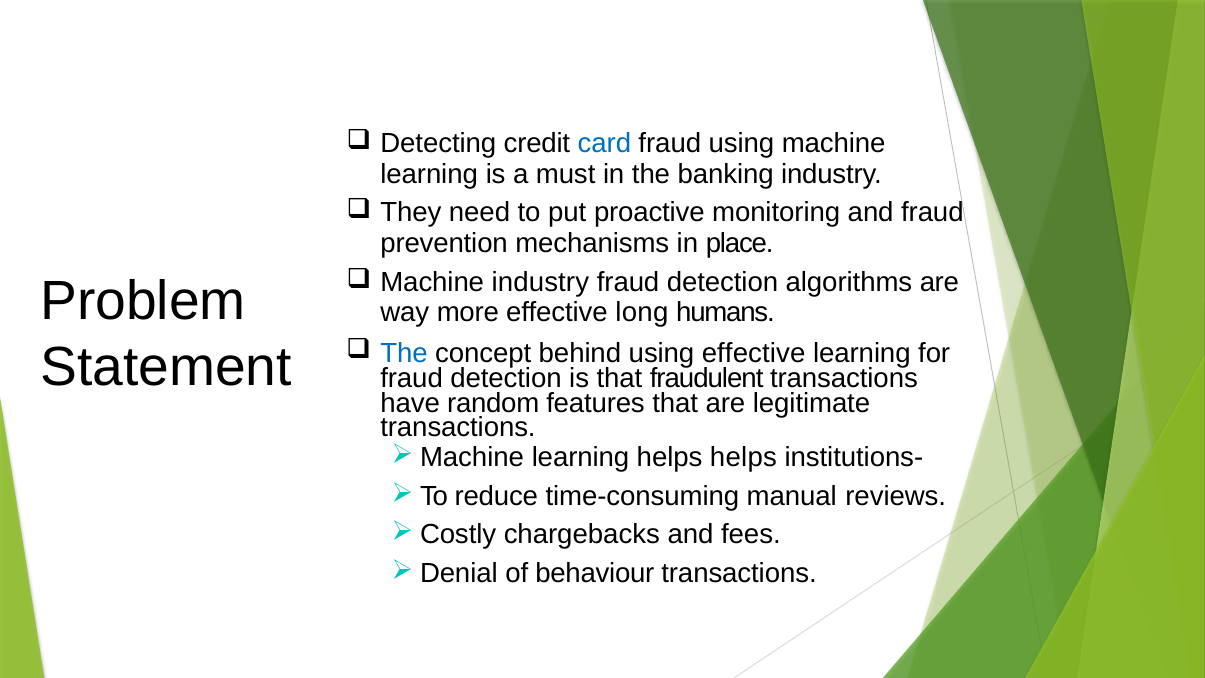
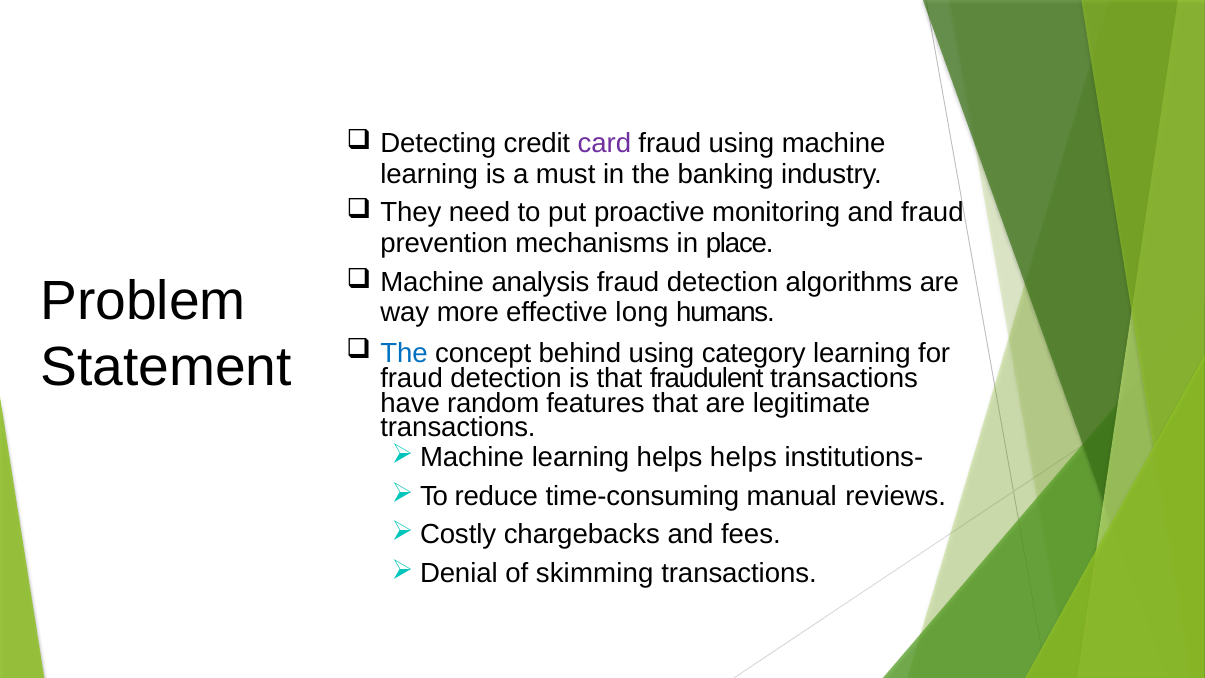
card colour: blue -> purple (604, 143)
Machine industry: industry -> analysis (541, 282)
using effective: effective -> category (754, 353)
behaviour: behaviour -> skimming (595, 573)
